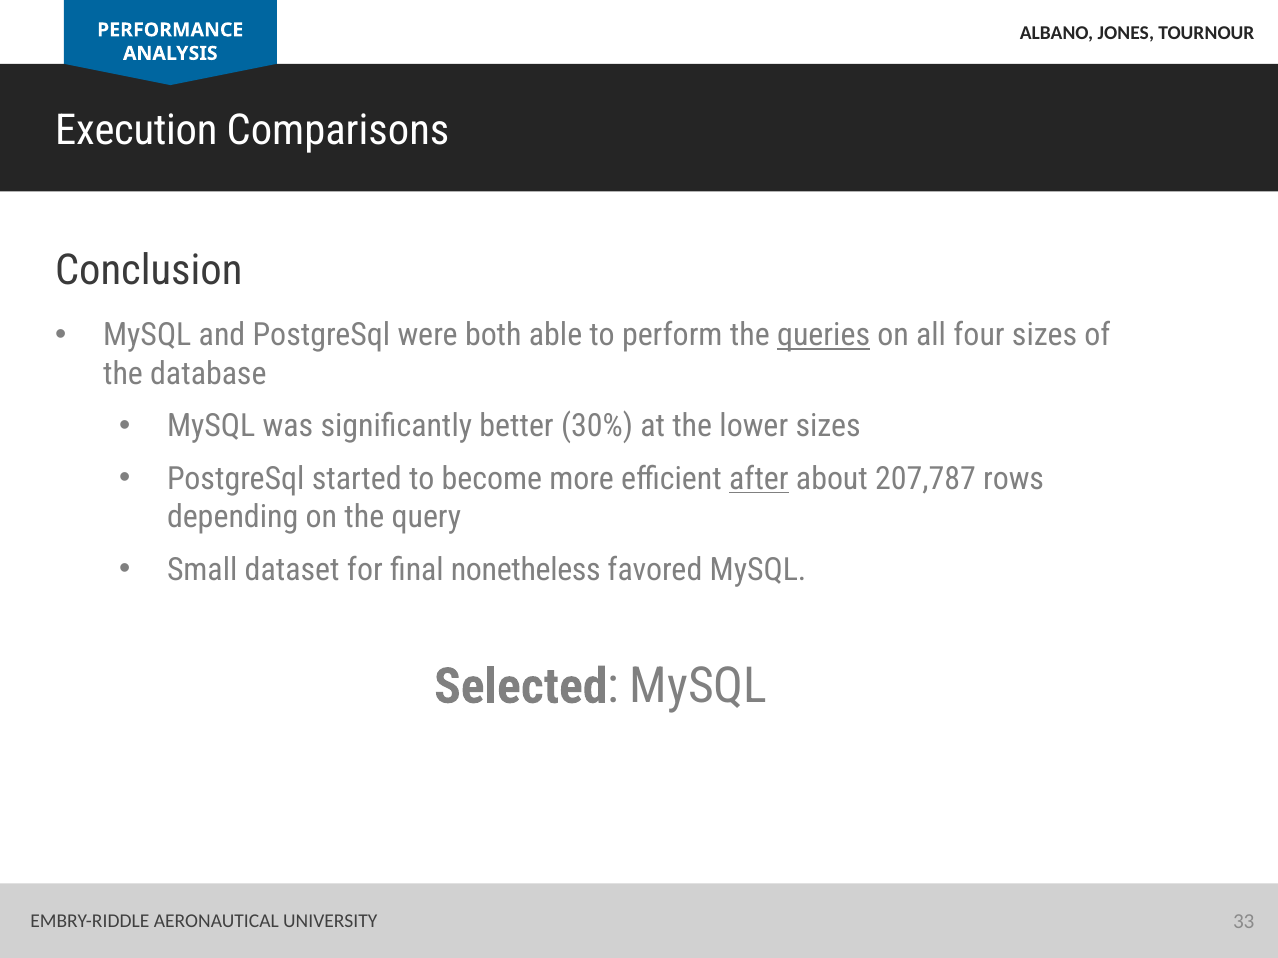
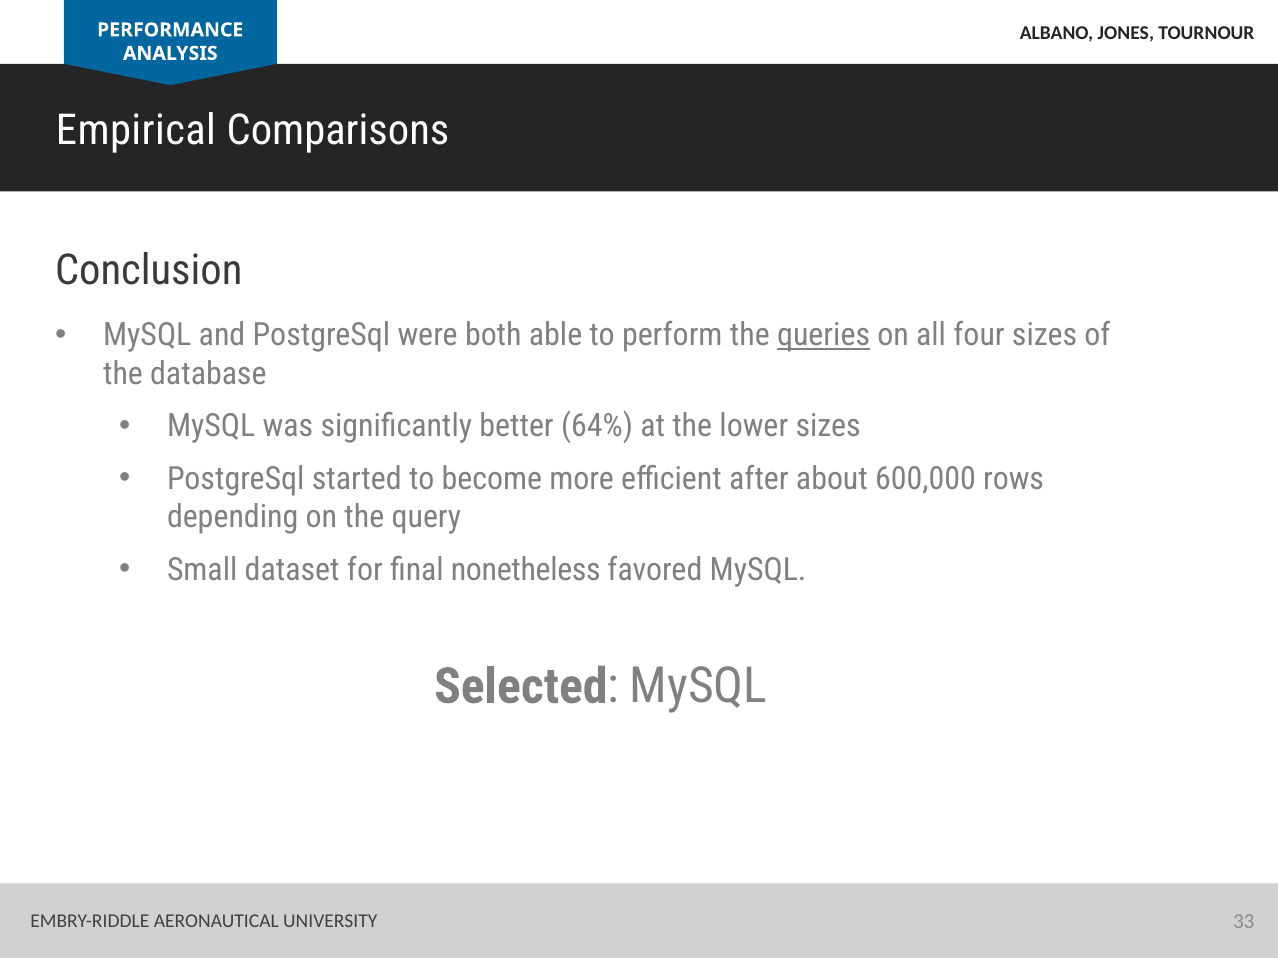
Execution: Execution -> Empirical (136, 130)
30%: 30% -> 64% (597, 426)
after underline: present -> none (759, 479)
207,787: 207,787 -> 600,000 (926, 479)
